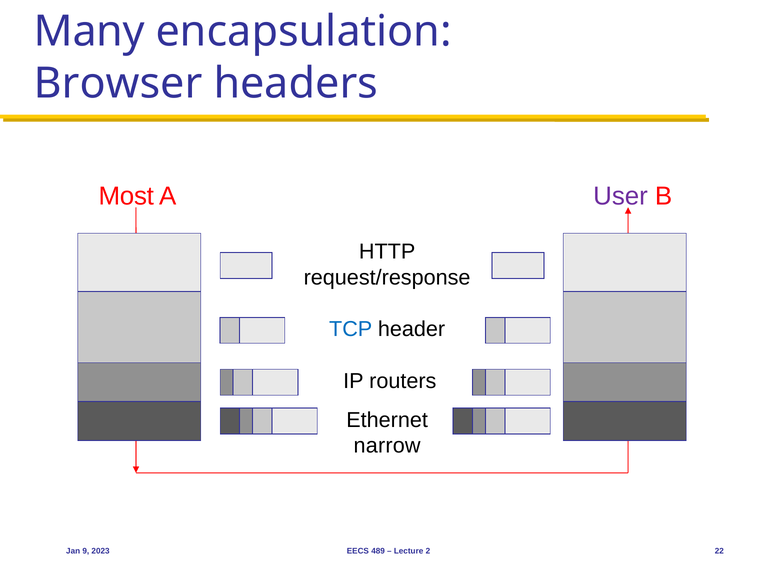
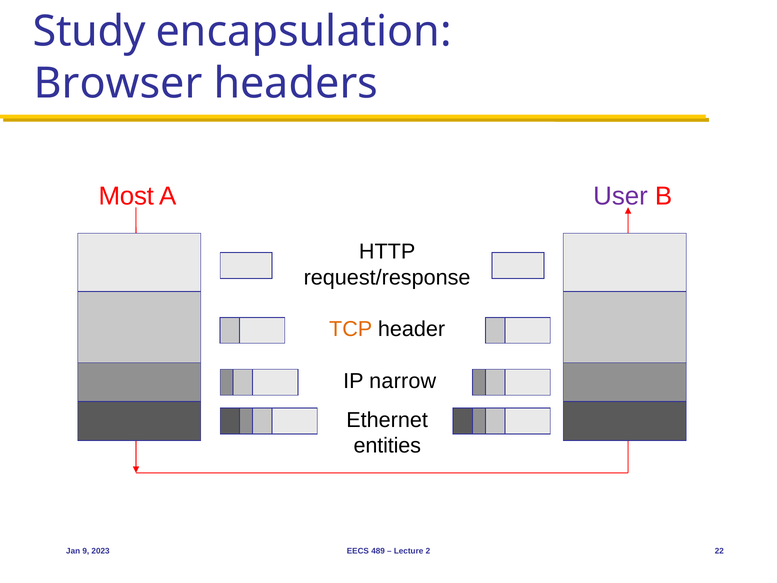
Many: Many -> Study (89, 31)
TCP colour: blue -> orange (351, 329)
routers: routers -> narrow (403, 381)
narrow: narrow -> entities (387, 446)
